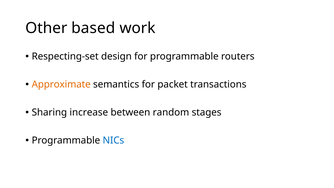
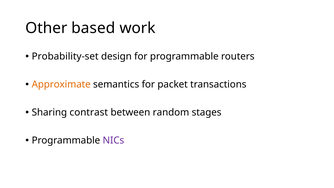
Respecting-set: Respecting-set -> Probability-set (65, 56)
increase: increase -> contrast (89, 112)
NICs colour: blue -> purple (113, 140)
